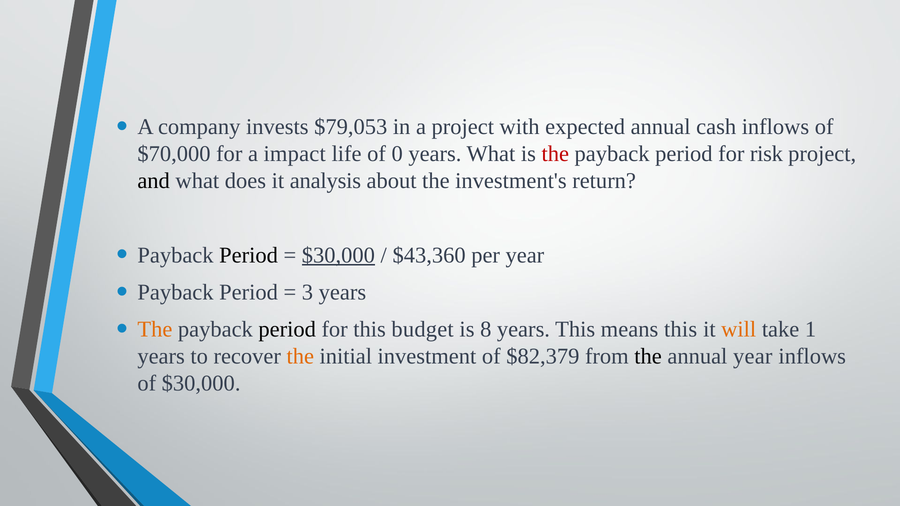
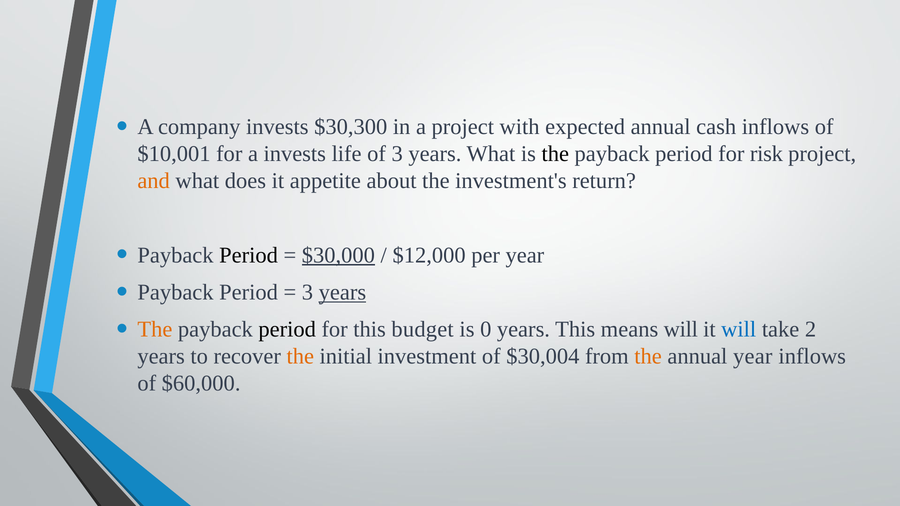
$79,053: $79,053 -> $30,300 (351, 127)
$70,000: $70,000 -> $10,001 (174, 154)
a impact: impact -> invests (295, 154)
of 0: 0 -> 3 (397, 154)
the colour: red -> black (555, 154)
and colour: black -> orange (154, 181)
analysis: analysis -> appetite (325, 181)
$43,360: $43,360 -> $12,000 (429, 255)
years underline: none -> present (342, 292)
8: 8 -> 0 (486, 330)
means this: this -> will (681, 330)
will colour: orange -> blue (739, 330)
1: 1 -> 2 (811, 330)
$82,379: $82,379 -> $30,004 (543, 357)
the colour: black -> orange (648, 357)
of $30,000: $30,000 -> $60,000 (201, 384)
